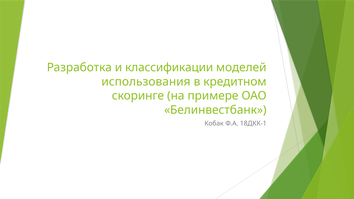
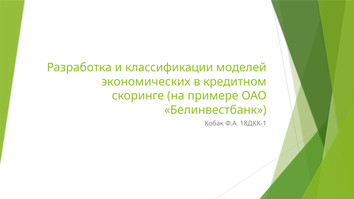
использования: использования -> экономических (146, 82)
